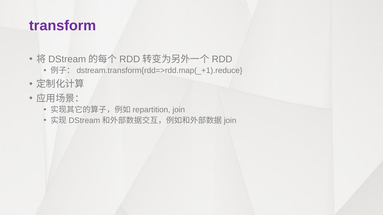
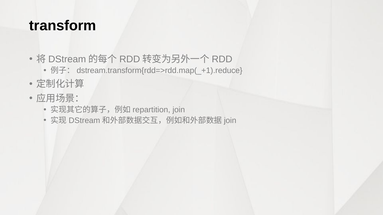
transform colour: purple -> black (63, 26)
